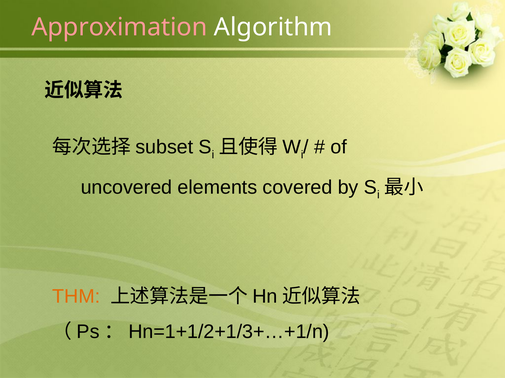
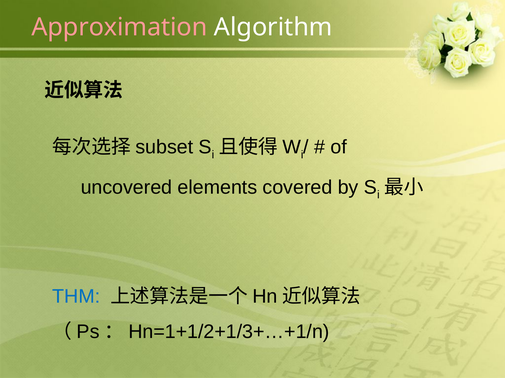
THM colour: orange -> blue (76, 297)
